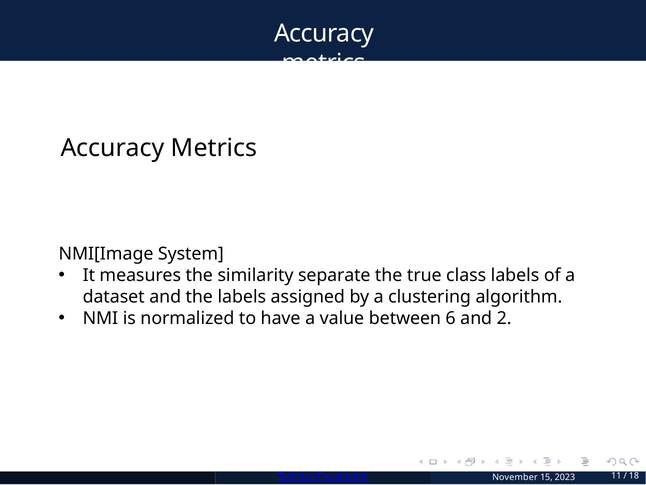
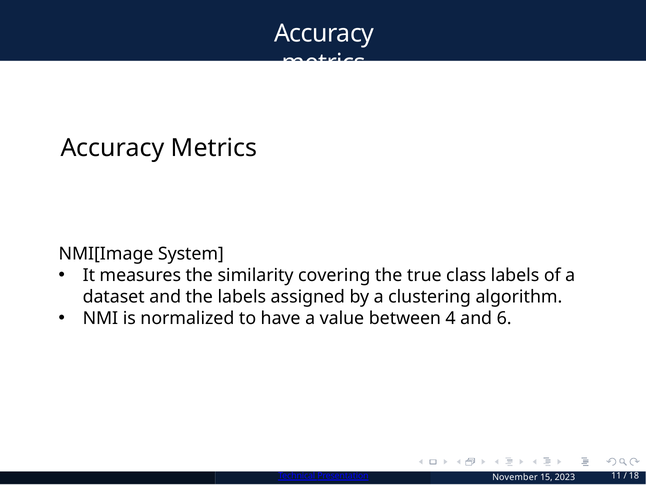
separate: separate -> covering (334, 275)
6: 6 -> 4 (451, 318)
2: 2 -> 6 (504, 318)
